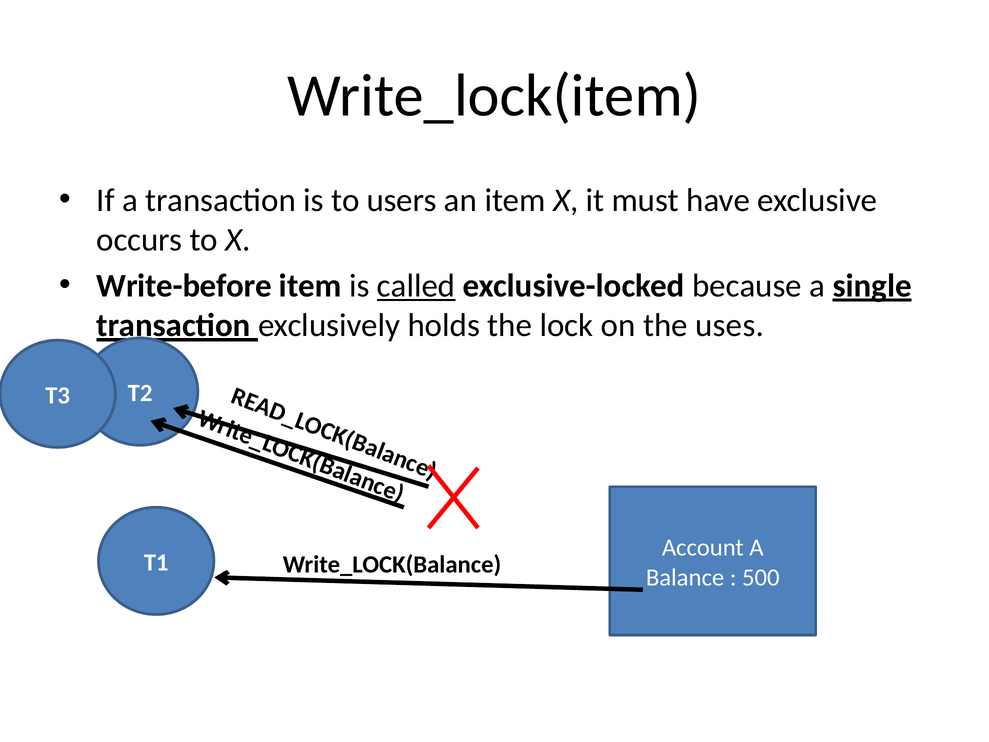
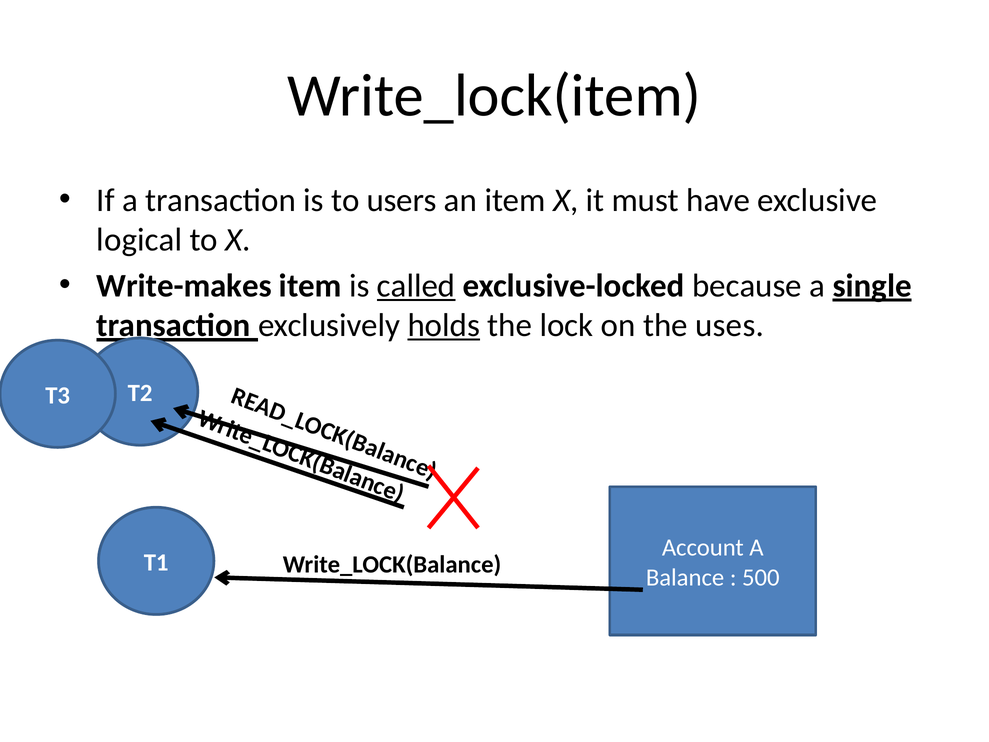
occurs: occurs -> logical (139, 240)
Write-before: Write-before -> Write-makes (184, 286)
holds underline: none -> present (444, 325)
